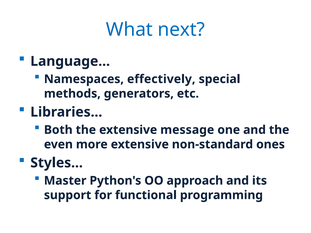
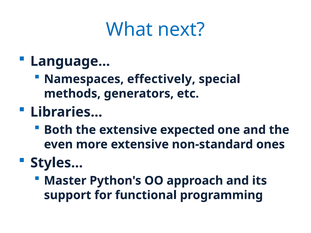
message: message -> expected (187, 130)
